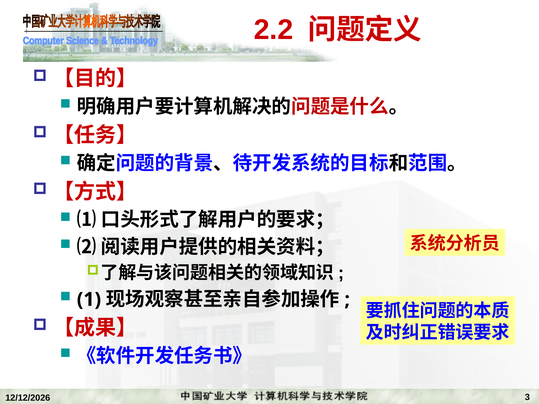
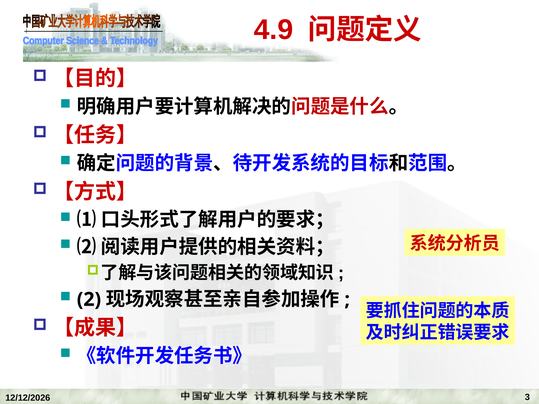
2.2: 2.2 -> 4.9 (273, 30)
1: 1 -> 2 (89, 300)
